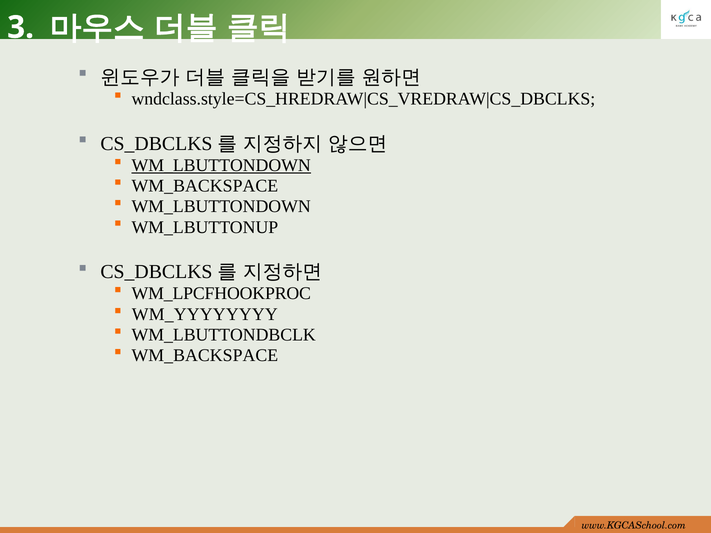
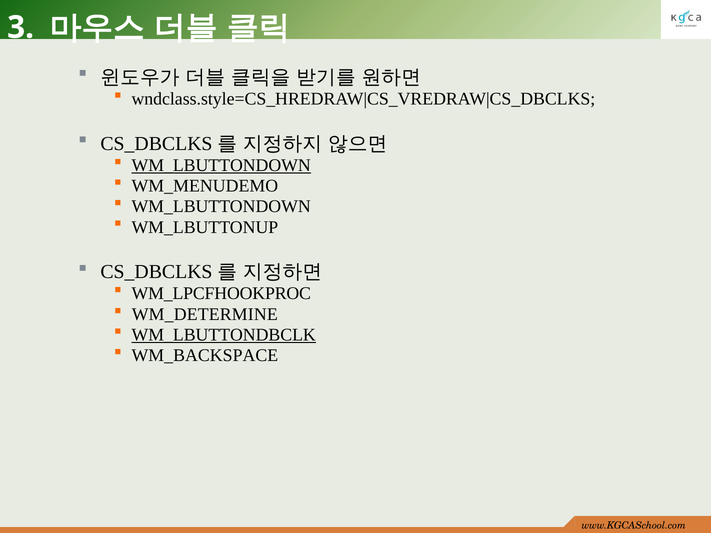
WM_BACKSPACE: WM_BACKSPACE -> WM_MENUDEMO (205, 186)
WM_YYYYYYYY: WM_YYYYYYYY -> WM_DETERMINE (205, 314)
WM_LBUTTONDBCLK underline: none -> present (224, 335)
